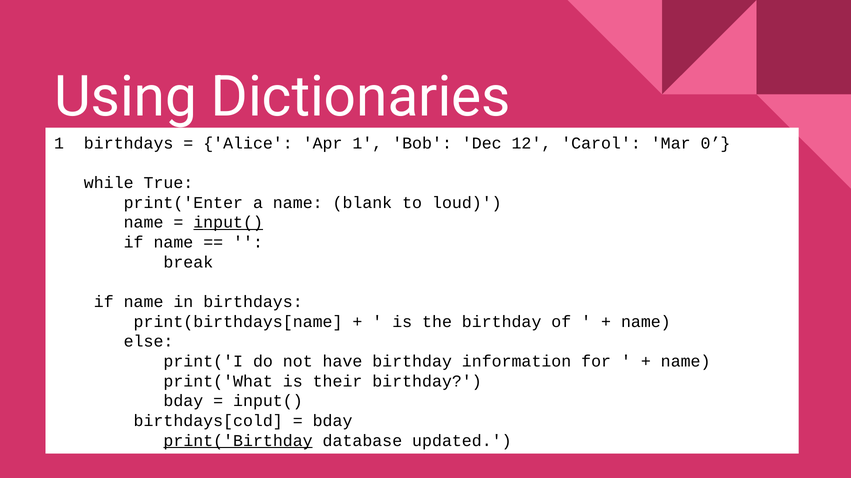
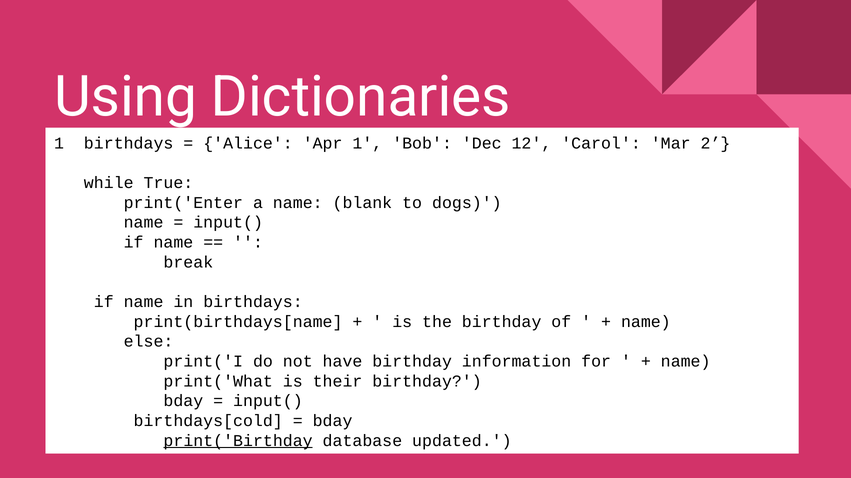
0: 0 -> 2 (715, 143)
loud: loud -> dogs (467, 203)
input( underline: present -> none (228, 223)
